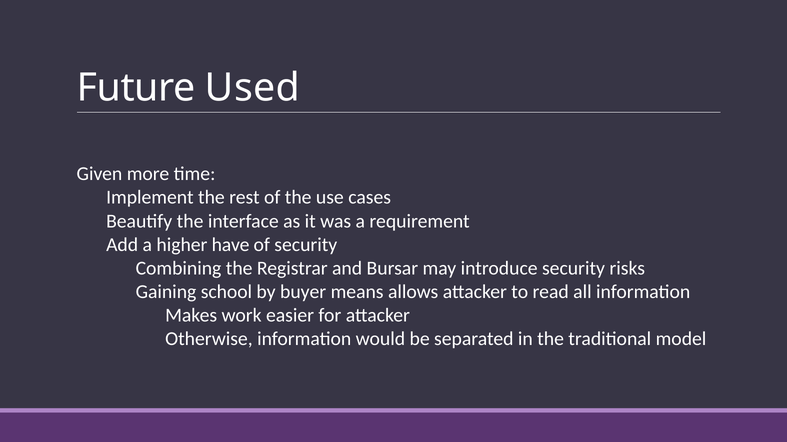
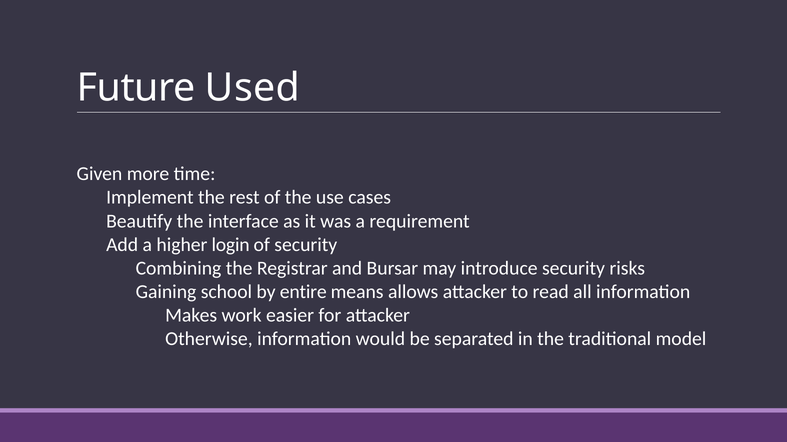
have: have -> login (231, 245)
buyer: buyer -> entire (303, 292)
